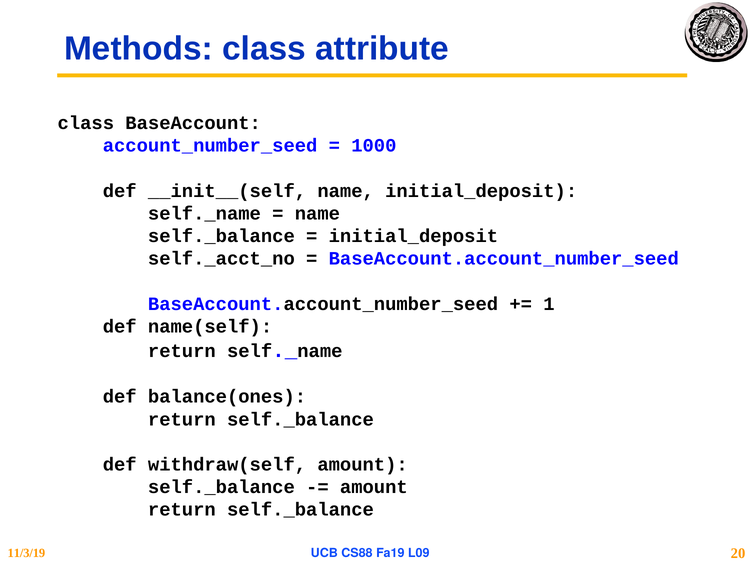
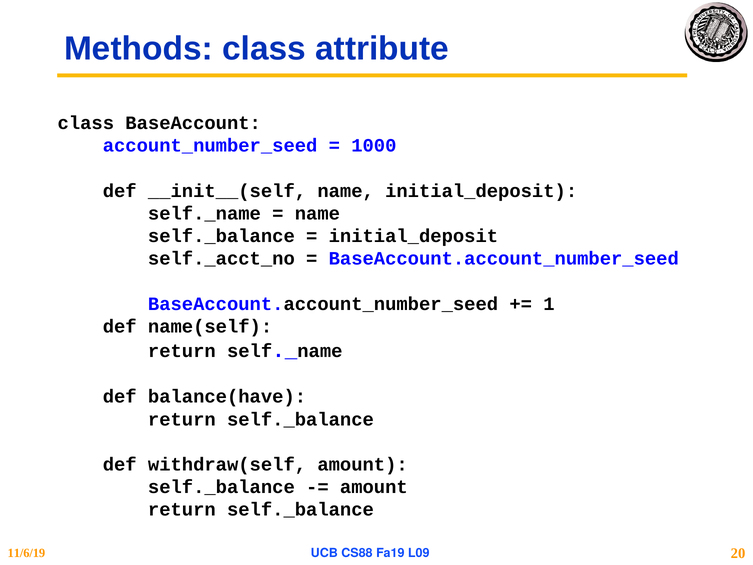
balance(ones: balance(ones -> balance(have (227, 397)
11/3/19: 11/3/19 -> 11/6/19 (26, 553)
